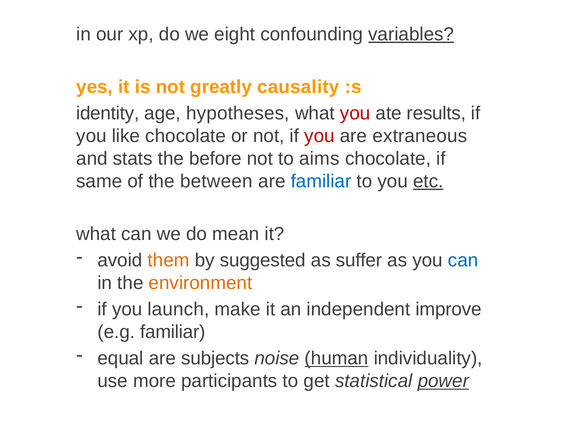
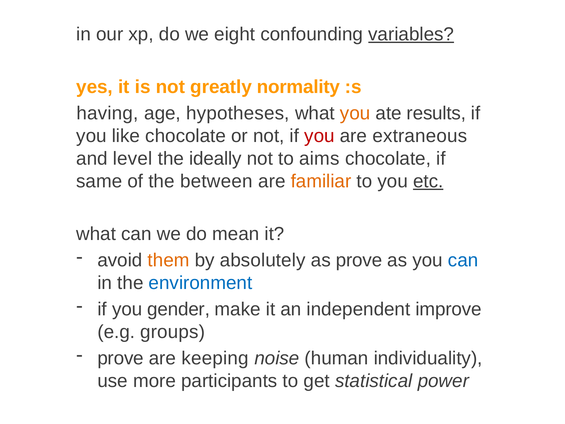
causality: causality -> normality (299, 87)
identity: identity -> having (108, 113)
you colour: red -> orange (355, 113)
stats: stats -> level (133, 159)
before: before -> ideally (215, 159)
familiar colour: blue -> orange (321, 181)
suggested: suggested -> absolutely (263, 260)
as suffer: suffer -> prove (359, 260)
environment colour: orange -> blue (200, 283)
launch: launch -> gender (179, 309)
e.g familiar: familiar -> groups (173, 332)
equal: equal -> prove (121, 358)
subjects: subjects -> keeping (215, 358)
human underline: present -> none (337, 358)
power underline: present -> none (443, 381)
